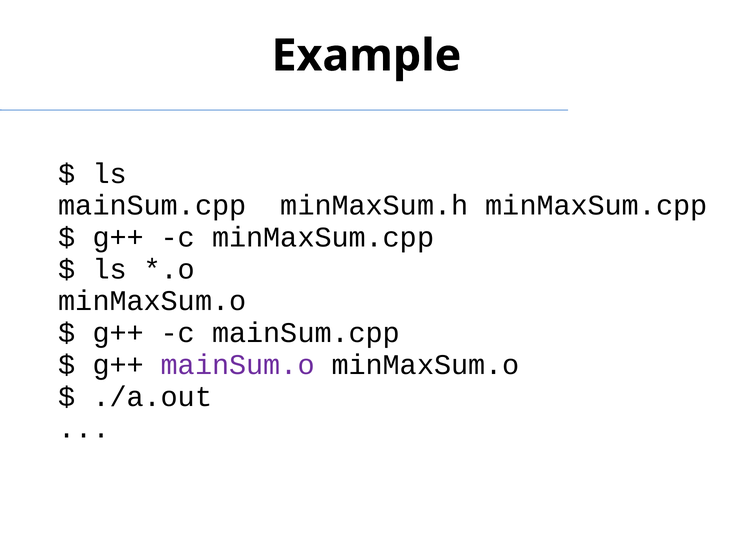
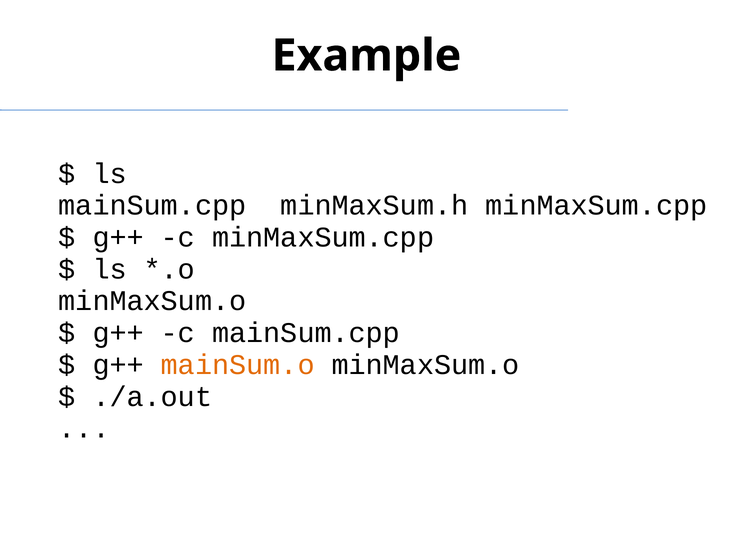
mainSum.o colour: purple -> orange (238, 365)
